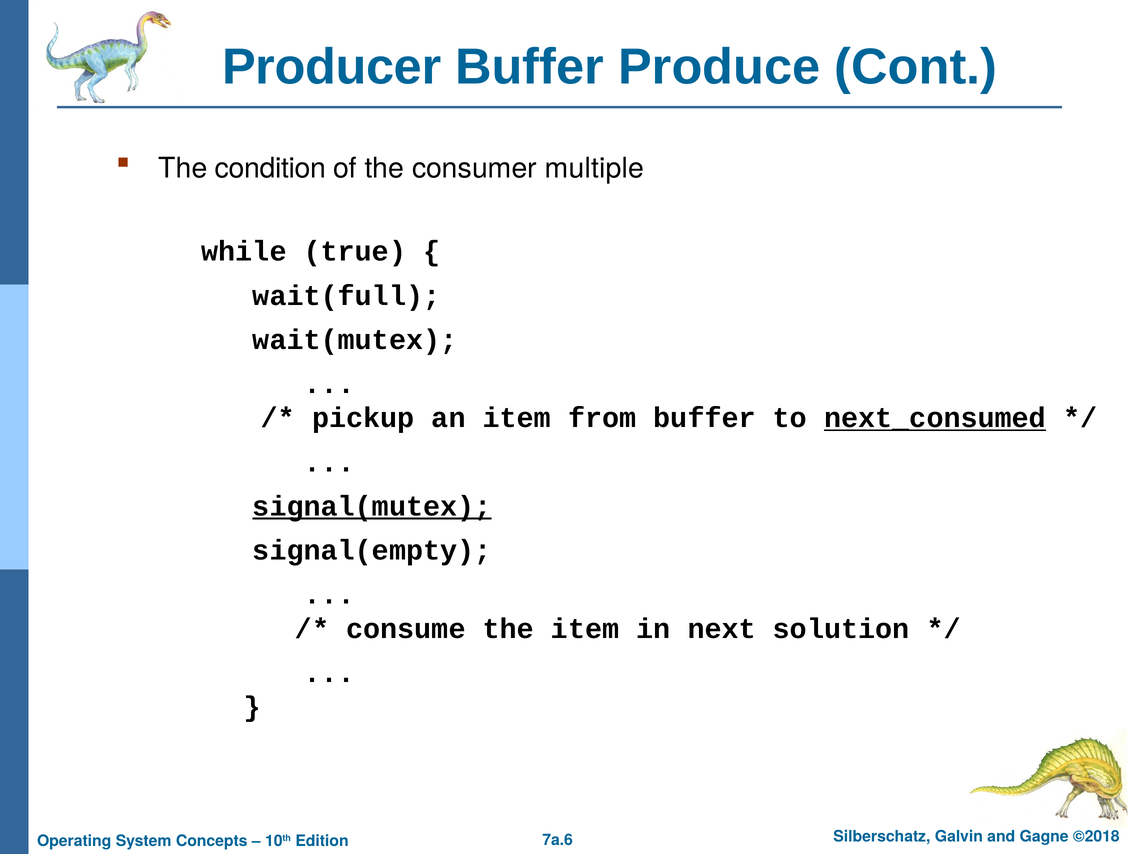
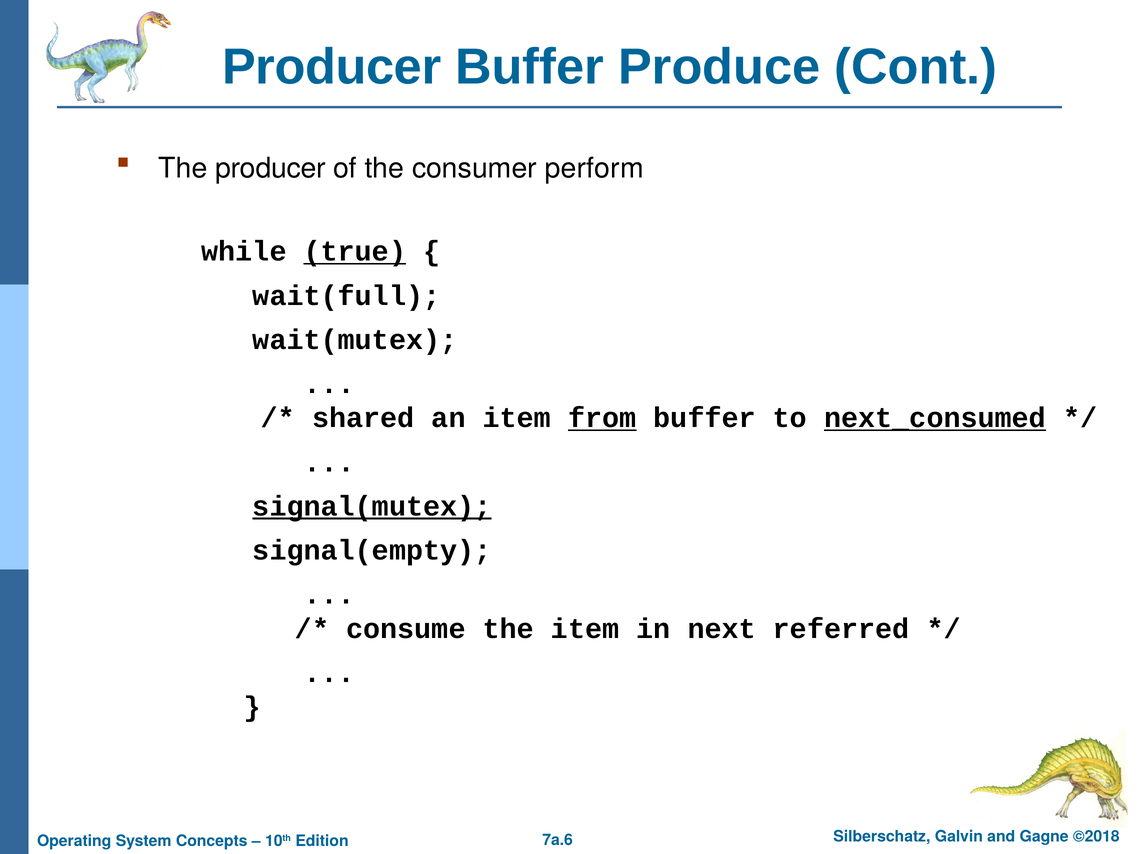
The condition: condition -> producer (270, 168)
multiple: multiple -> perform (594, 168)
true underline: none -> present (355, 251)
pickup: pickup -> shared (363, 418)
from underline: none -> present (602, 418)
solution: solution -> referred (841, 628)
